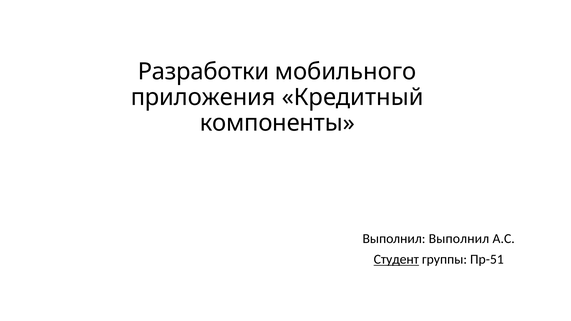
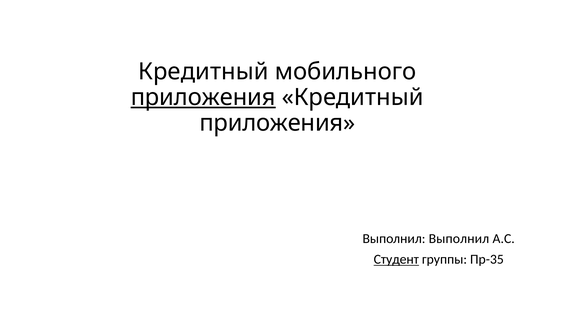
Разработки: Разработки -> Кредитный (203, 72)
приложения underline: none -> present (203, 97)
компоненты: компоненты -> приложения (277, 123)
Пр-51: Пр-51 -> Пр-35 (487, 260)
